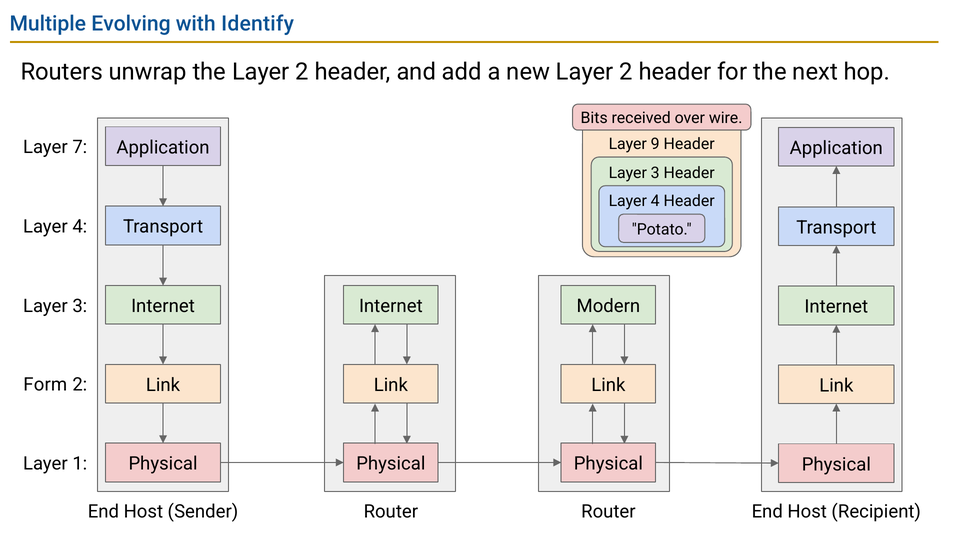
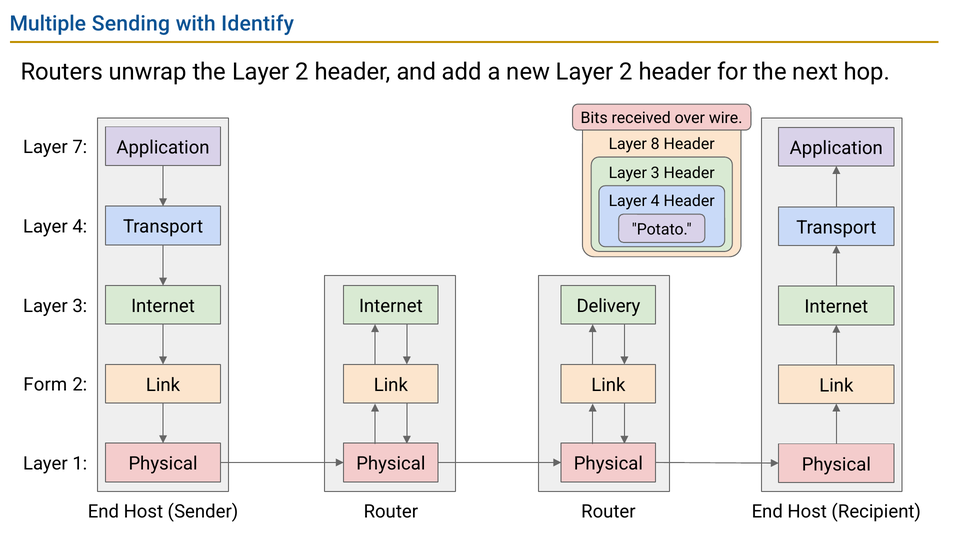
Evolving: Evolving -> Sending (131, 24)
9: 9 -> 8 (655, 144)
Modern: Modern -> Delivery (608, 306)
